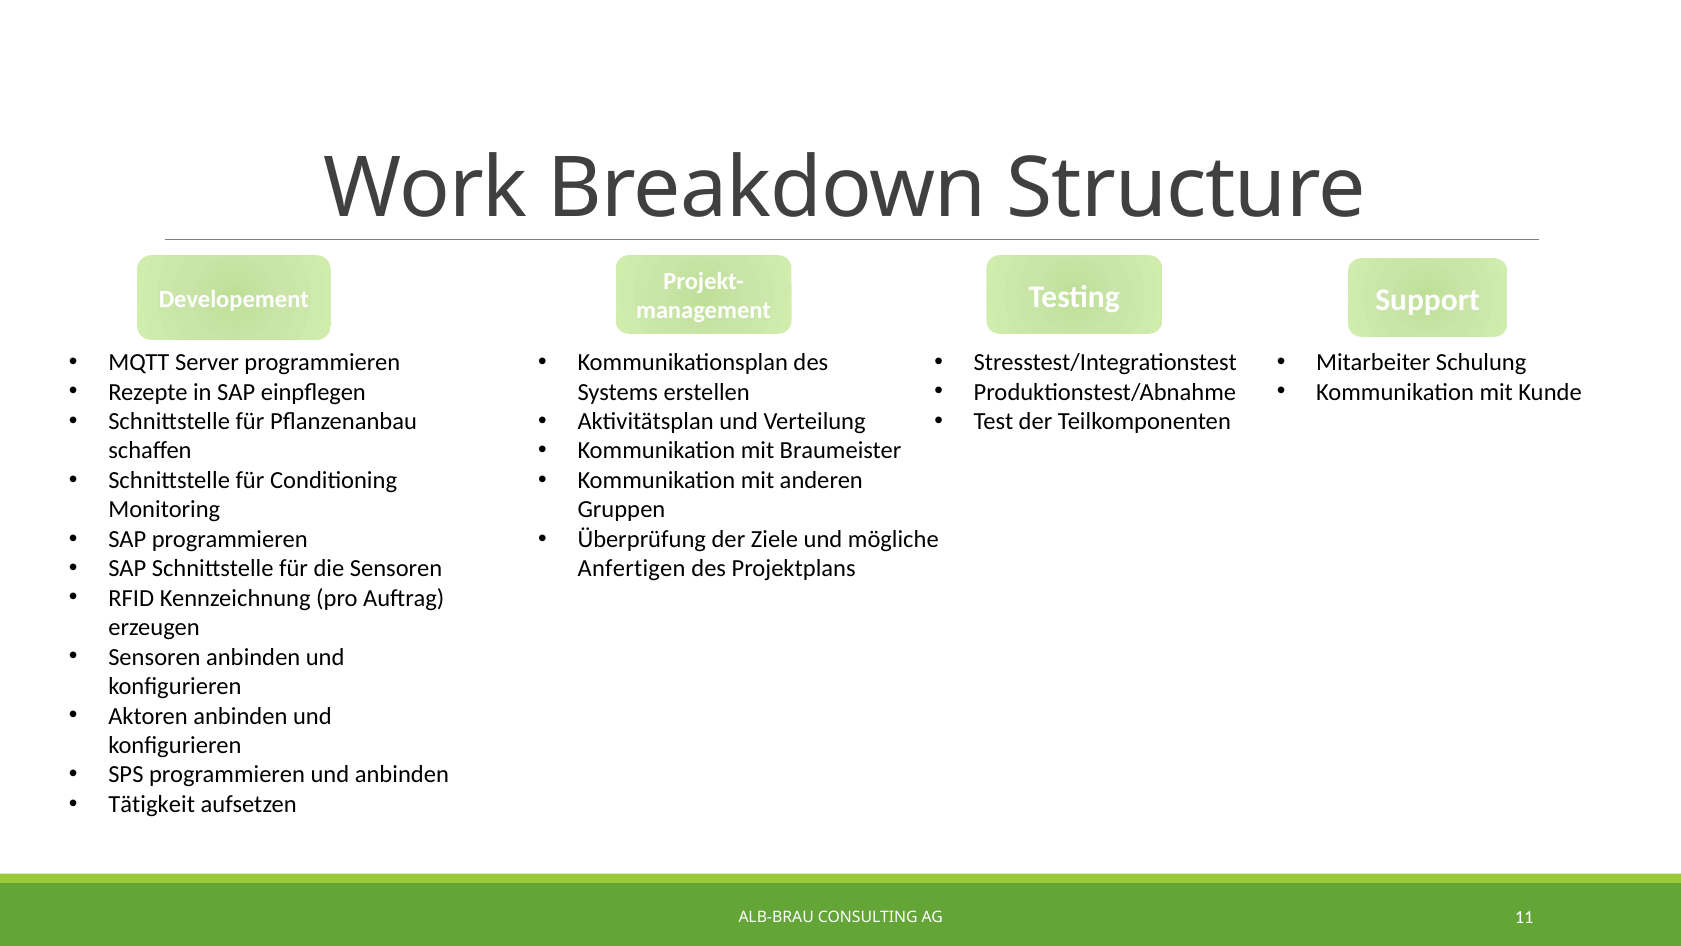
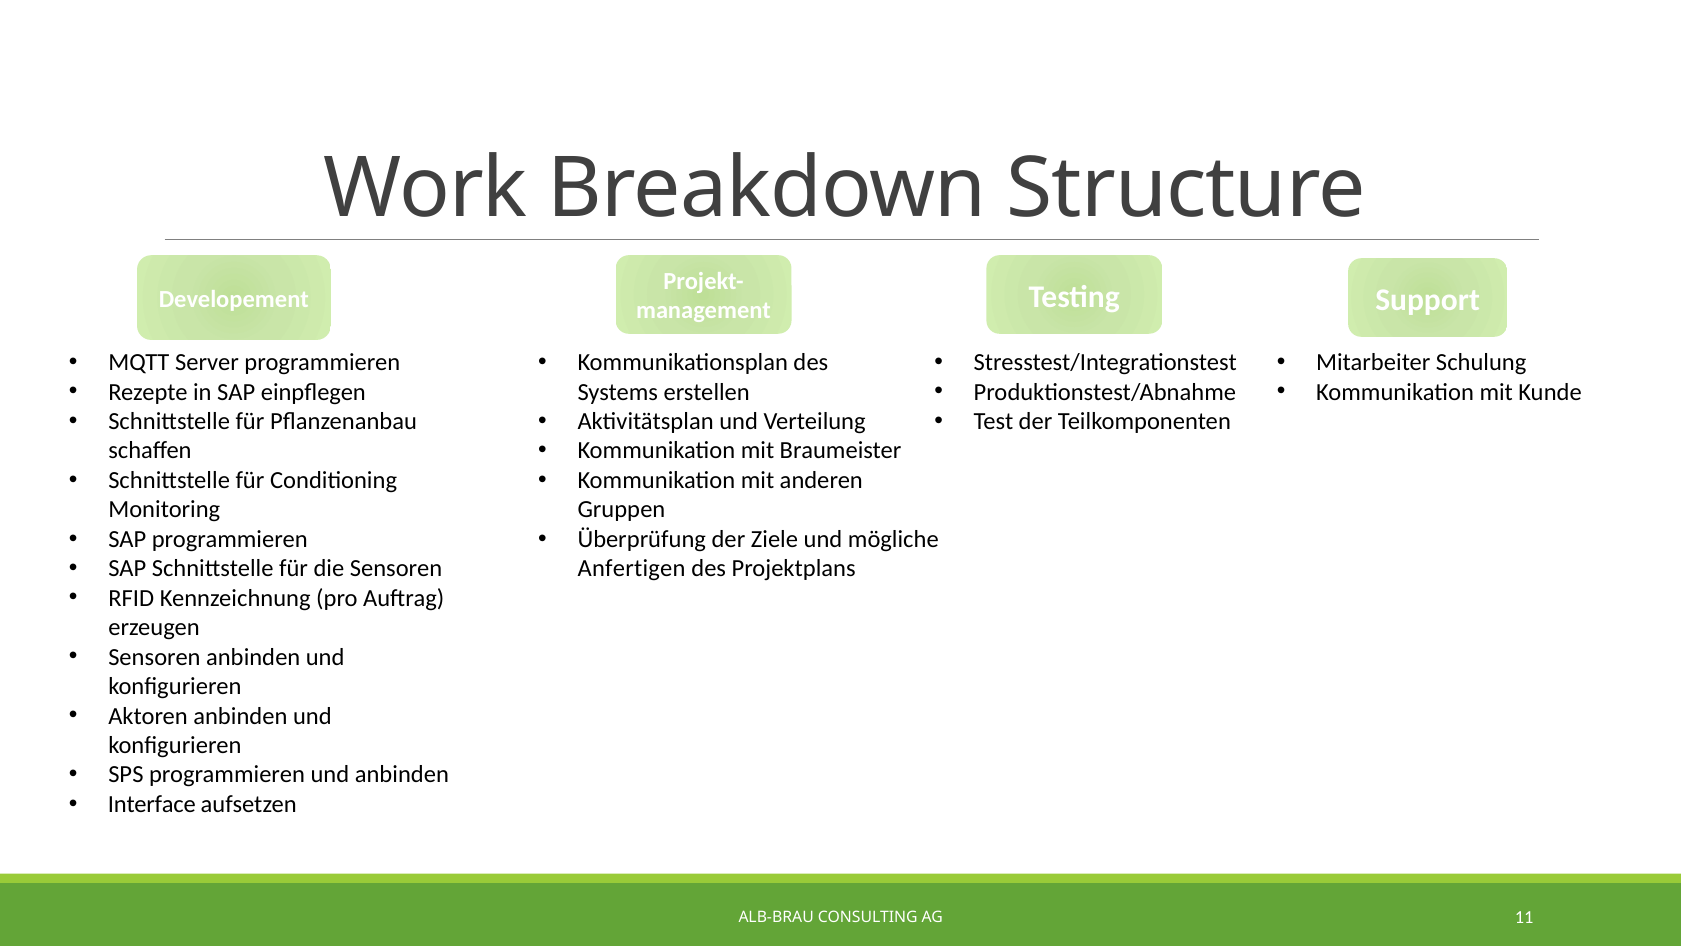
Tätigkeit: Tätigkeit -> Interface (152, 804)
